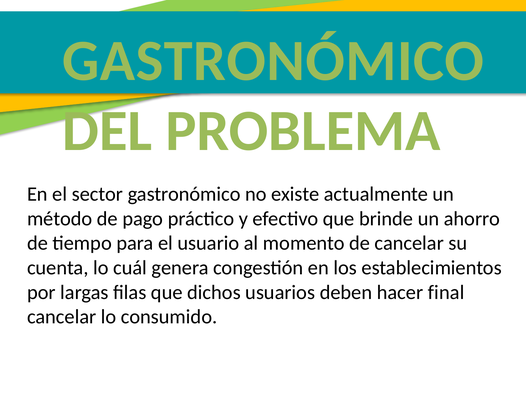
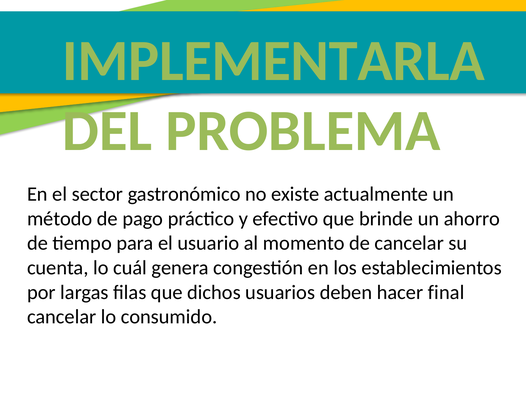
GASTRONÓMICO: GASTRONÓMICO -> IMPLEMENTARLA (274, 61)
